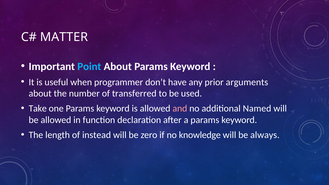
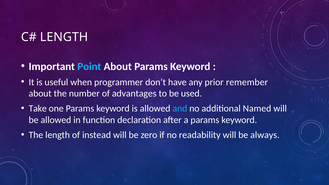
MATTER: MATTER -> LENGTH (64, 37)
arguments: arguments -> remember (247, 82)
transferred: transferred -> advantages (134, 94)
and colour: pink -> light blue (180, 109)
knowledge: knowledge -> readability (200, 135)
